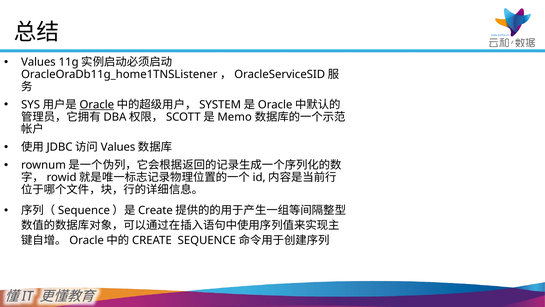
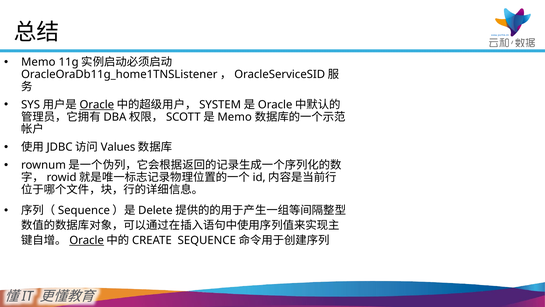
Values: Values -> Memo (38, 62)
Create: Create -> Delete (155, 210)
Oracle underline: none -> present (87, 240)
